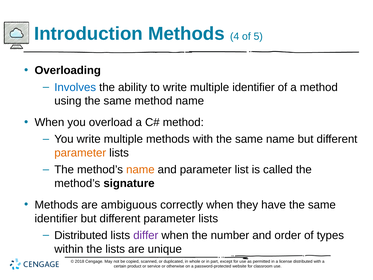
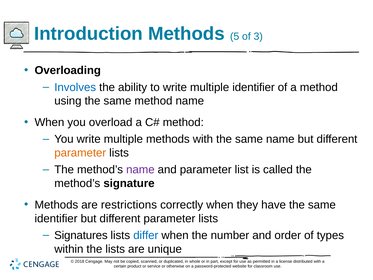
4: 4 -> 5 (235, 36)
5: 5 -> 3 (258, 36)
name colour: orange -> purple (140, 170)
ambiguous: ambiguous -> restrictions (129, 205)
Distributed: Distributed -> Signatures (81, 235)
differ colour: purple -> blue (146, 235)
